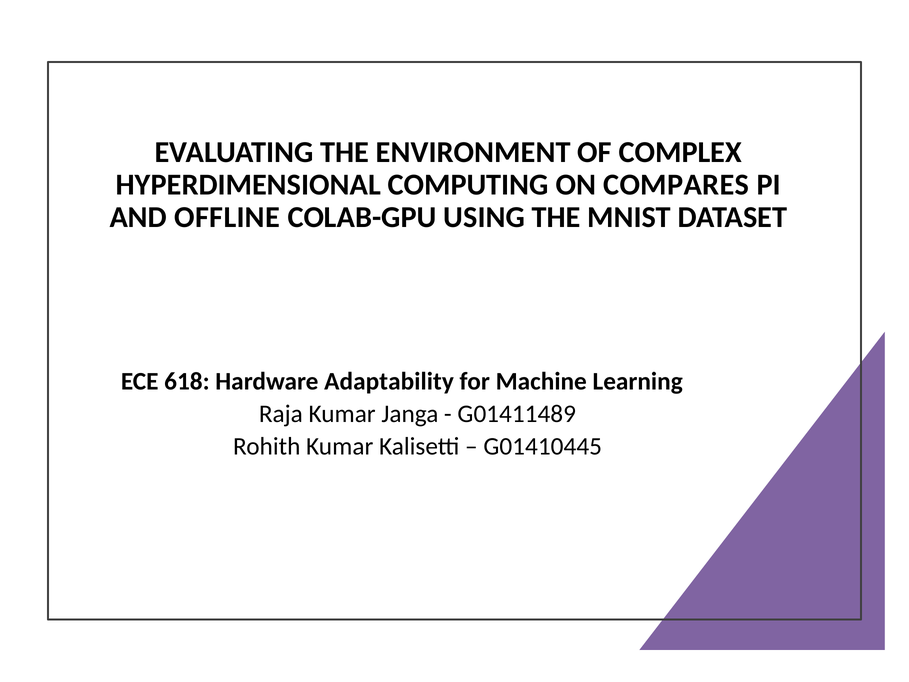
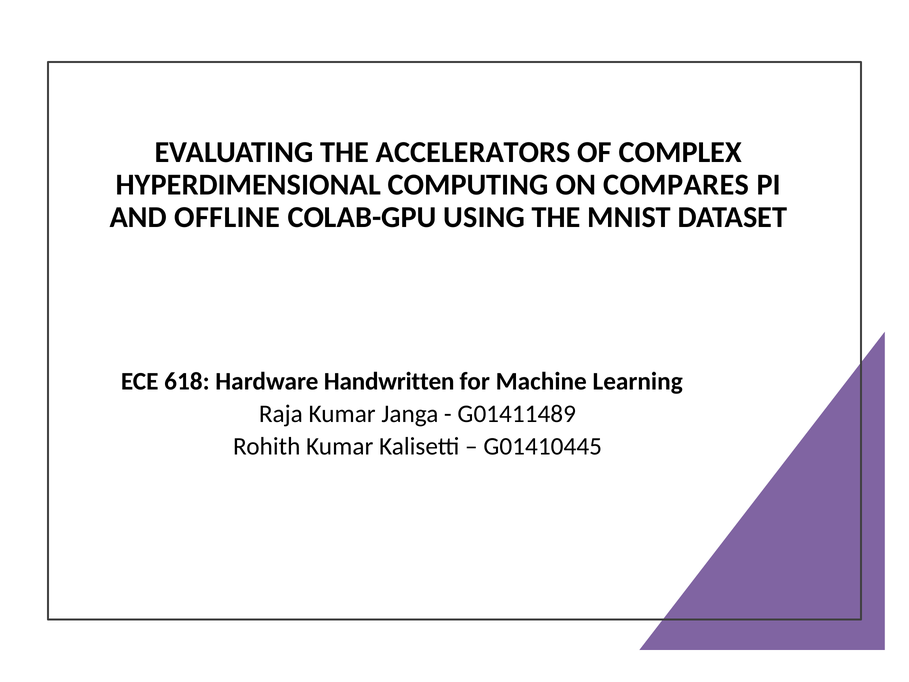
ENVIRONMENT: ENVIRONMENT -> ACCELERATORS (473, 152)
Adaptability: Adaptability -> Handwritten (389, 381)
